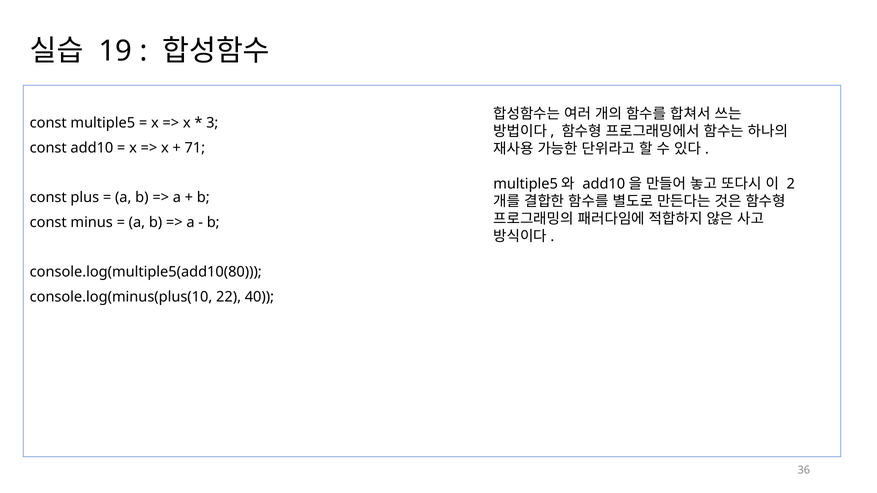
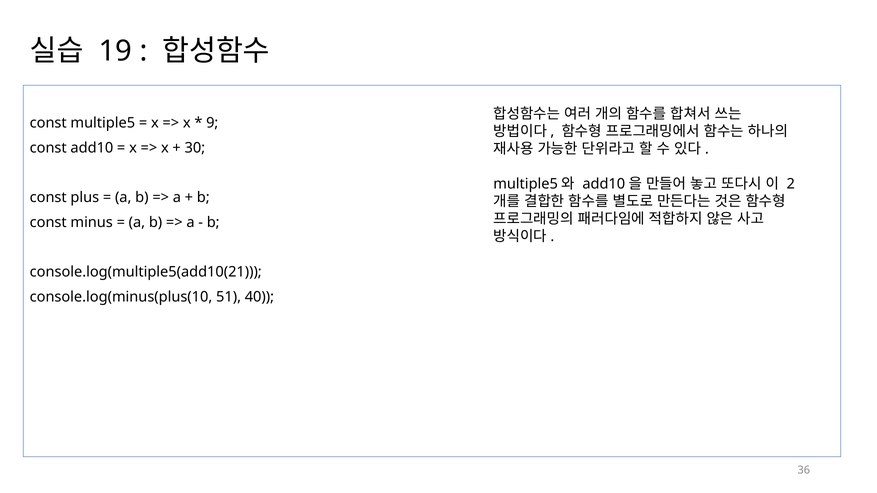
3: 3 -> 9 (212, 123)
71: 71 -> 30 (195, 148)
console.log(multiple5(add10(80: console.log(multiple5(add10(80 -> console.log(multiple5(add10(21 (146, 272)
22: 22 -> 51 (229, 297)
